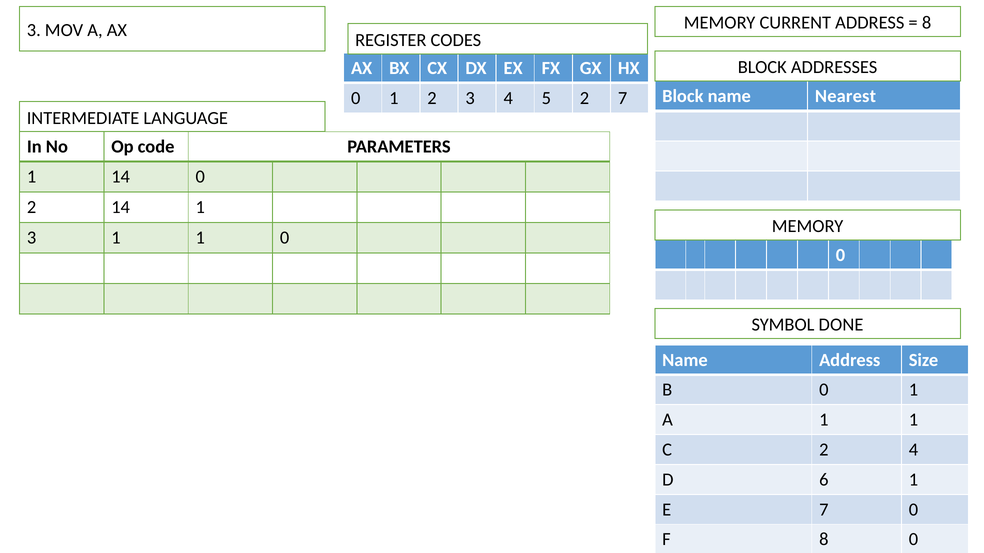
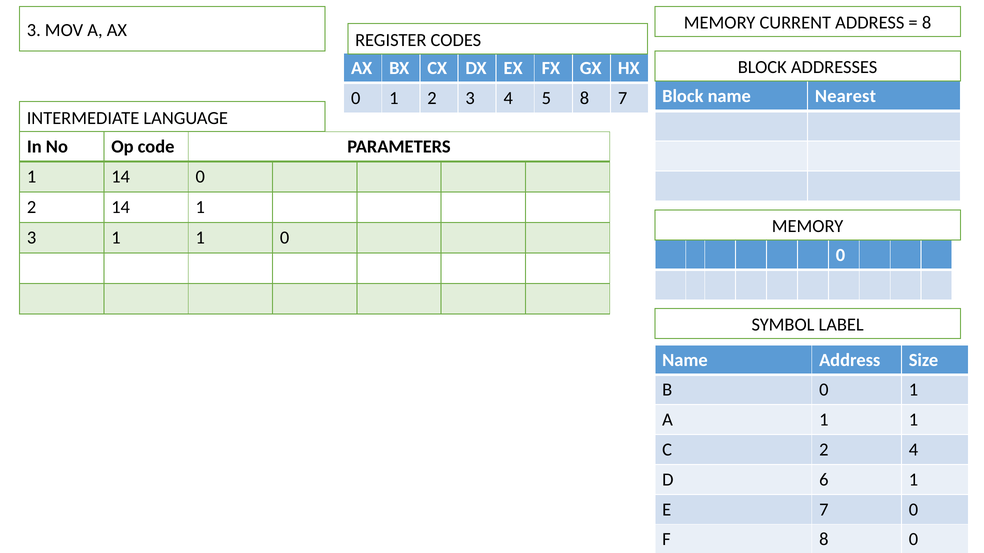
5 2: 2 -> 8 (584, 98)
DONE: DONE -> LABEL (841, 325)
